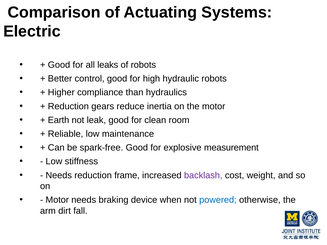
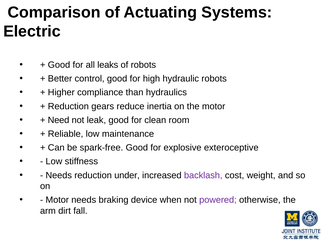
Earth: Earth -> Need (59, 120)
measurement: measurement -> exteroceptive (231, 148)
frame: frame -> under (127, 175)
powered colour: blue -> purple (218, 200)
